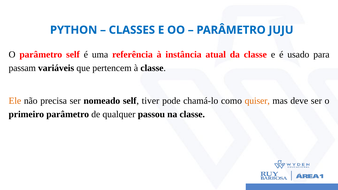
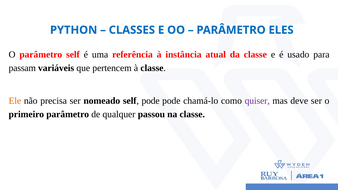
JUJU: JUJU -> ELES (281, 30)
self tiver: tiver -> pode (151, 101)
quiser colour: orange -> purple (257, 101)
